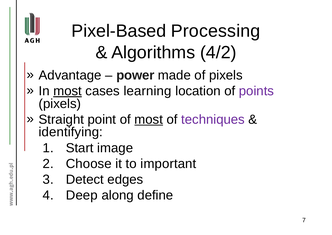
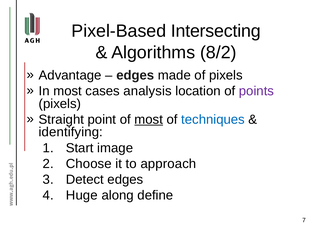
Processing: Processing -> Intersecting (216, 31)
4/2: 4/2 -> 8/2 (218, 52)
power: power -> edges (135, 75)
most underline: present -> none (68, 91)
learning: learning -> analysis (148, 91)
techniques colour: purple -> blue (213, 119)
important: important -> approach (168, 164)
Deep: Deep -> Huge (82, 195)
